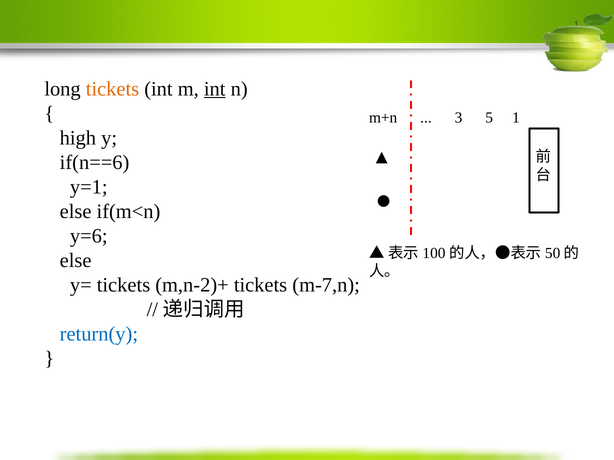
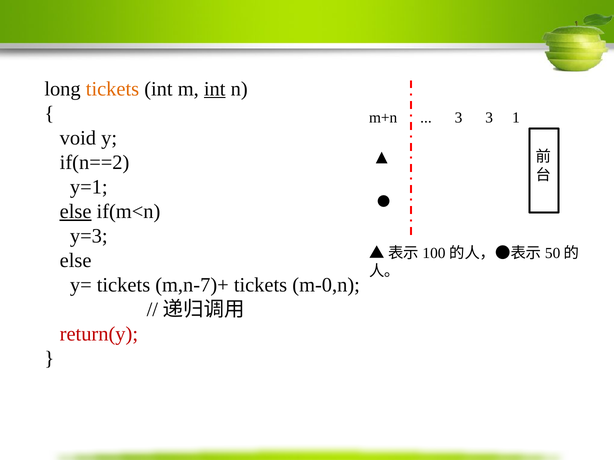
3 5: 5 -> 3 (489, 118)
high: high -> void (78, 138)
if(n==6: if(n==6 -> if(n==2 (95, 163)
else underline: none -> present (76, 212)
y=6: y=6 -> y=3 (89, 236)
m,n-2)+: m,n-2)+ -> m,n-7)+ (192, 285)
m-7,n: m-7,n -> m-0,n (326, 285)
return(y colour: blue -> red (99, 334)
